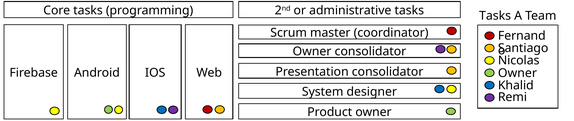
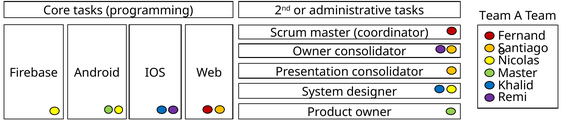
Tasks: Tasks -> Team (495, 16)
Owner: Owner -> Master (518, 73)
